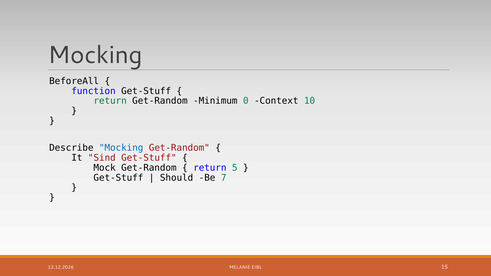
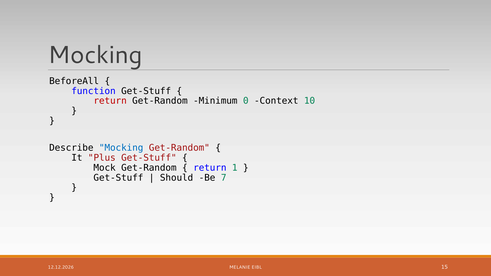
return colour: green -> red (110, 101)
Sind: Sind -> Plus (102, 158)
5: 5 -> 1 (235, 168)
